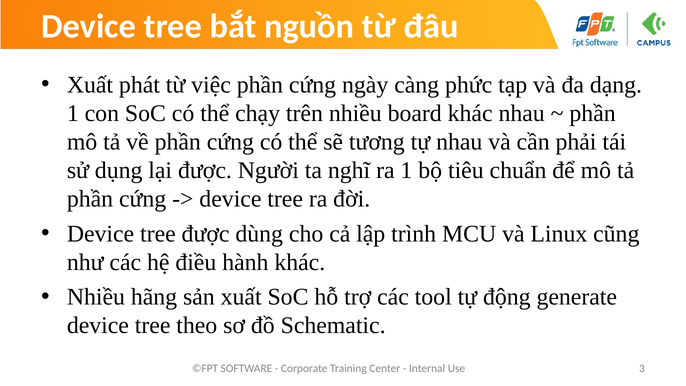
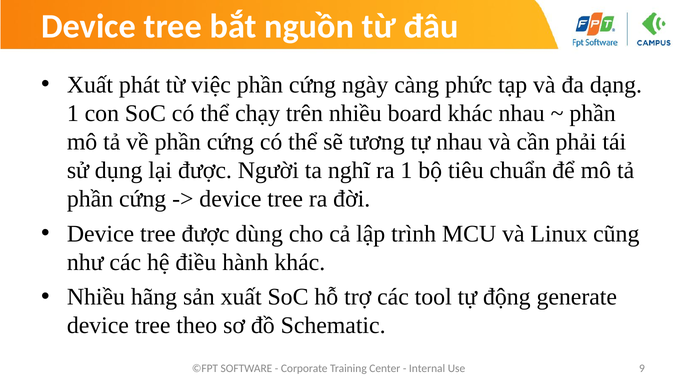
3: 3 -> 9 (642, 369)
